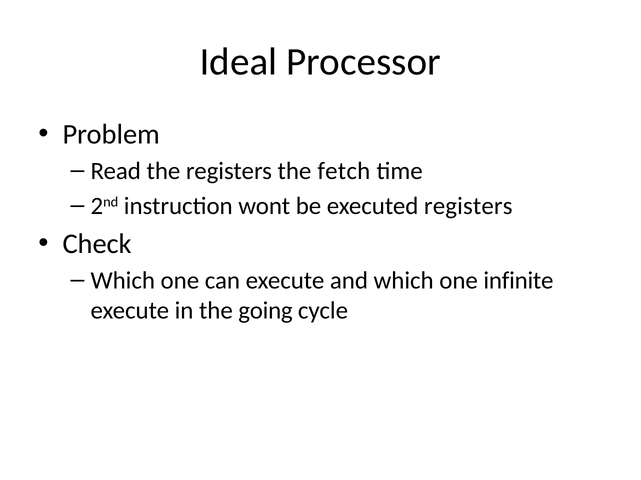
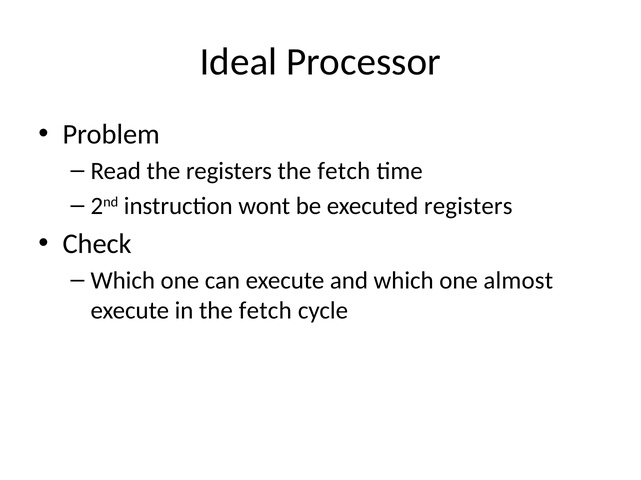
infinite: infinite -> almost (518, 281)
in the going: going -> fetch (265, 311)
